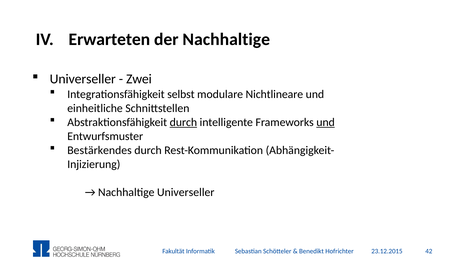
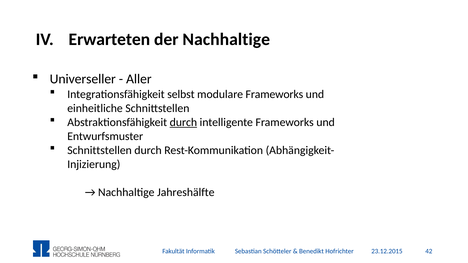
Zwei: Zwei -> Aller (139, 79)
modulare Nichtlineare: Nichtlineare -> Frameworks (274, 94)
und underline: present -> none (326, 122)
Bestärkendes: Bestärkendes -> Schnittstellen (100, 150)
Nachhaltige Universeller: Universeller -> Jahreshälfte (186, 193)
